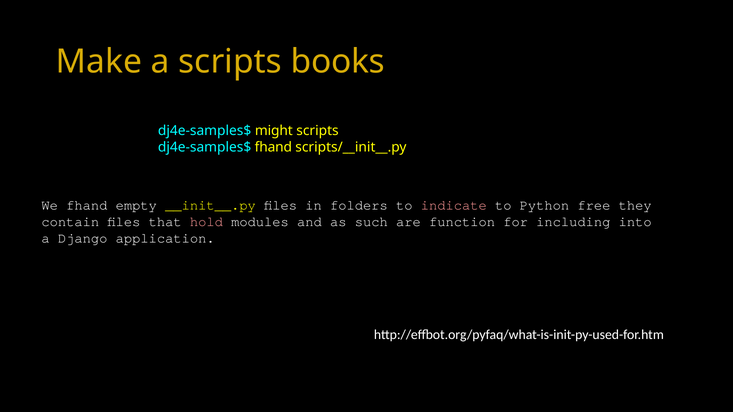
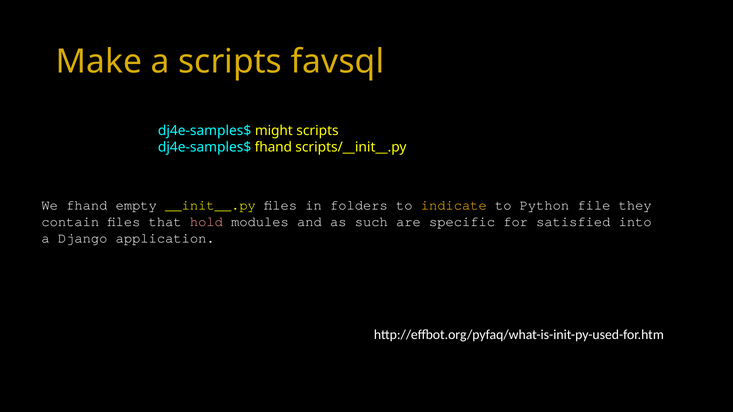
books: books -> favsql (338, 62)
indicate colour: pink -> yellow (454, 205)
free: free -> file (594, 205)
function: function -> specific (462, 222)
including: including -> satisfied (573, 222)
